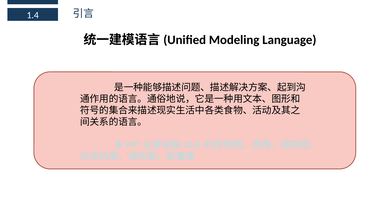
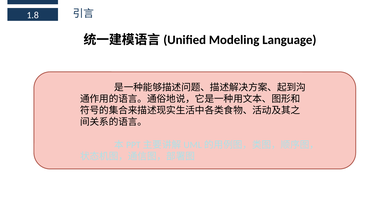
1.4: 1.4 -> 1.8 (33, 15)
